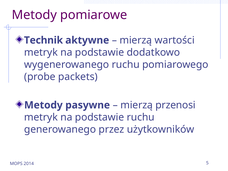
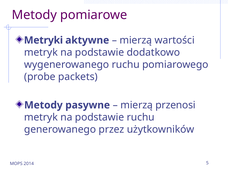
Technik: Technik -> Metryki (43, 40)
